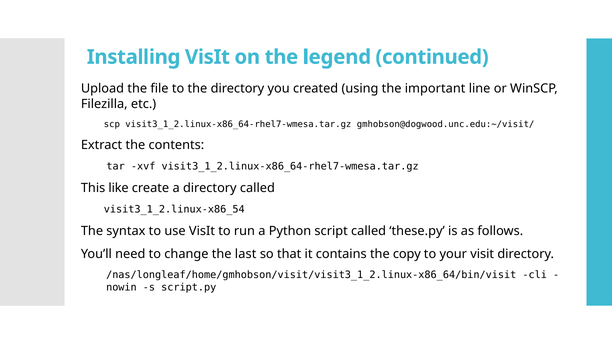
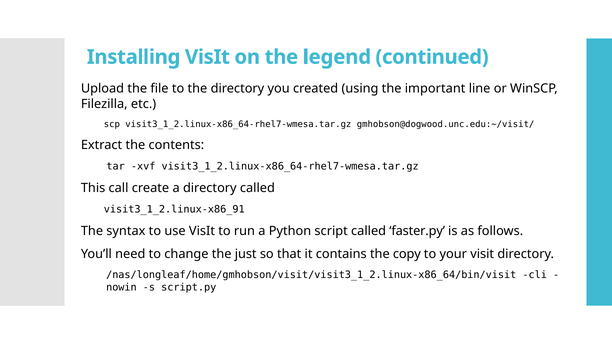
like: like -> call (119, 188)
visit3_1_2.linux-x86_54: visit3_1_2.linux-x86_54 -> visit3_1_2.linux-x86_91 (174, 209)
these.py: these.py -> faster.py (417, 231)
last: last -> just (246, 254)
